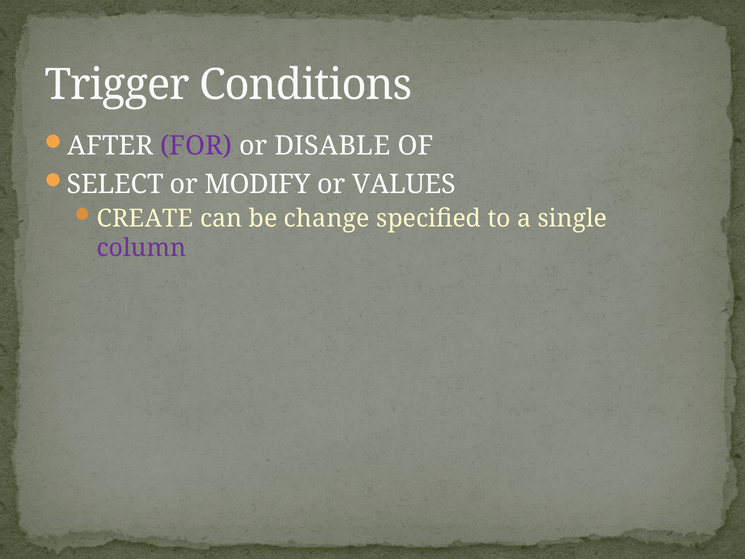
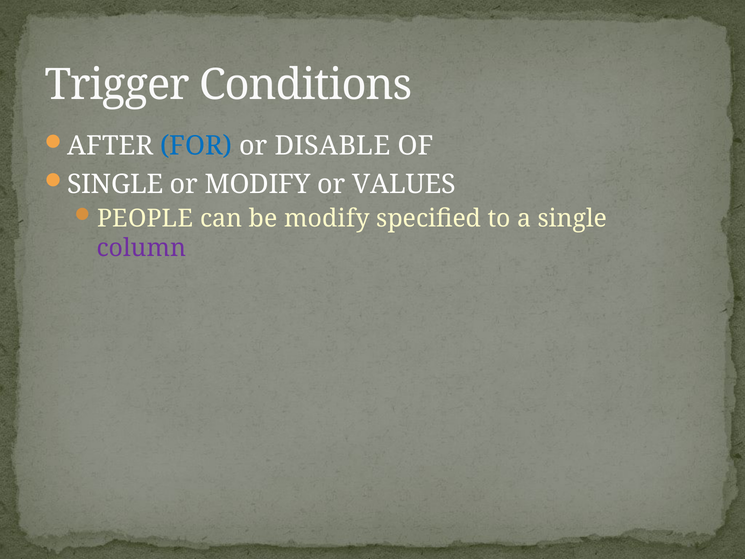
FOR colour: purple -> blue (196, 146)
SELECT: SELECT -> SINGLE (115, 184)
CREATE: CREATE -> PEOPLE (145, 218)
be change: change -> modify (327, 218)
